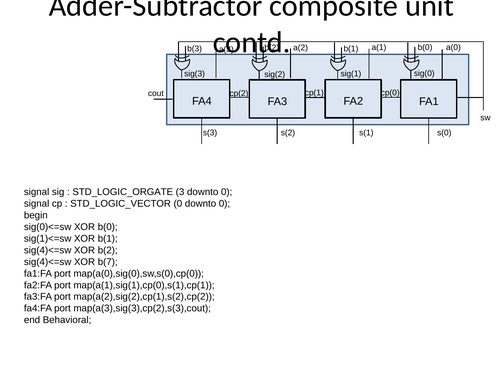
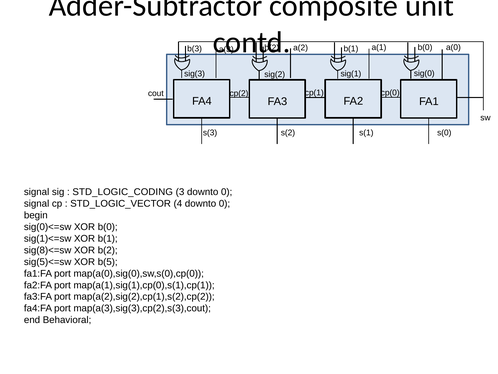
STD_LOGIC_ORGATE: STD_LOGIC_ORGATE -> STD_LOGIC_CODING (123, 192)
STD_LOGIC_VECTOR 0: 0 -> 4 (178, 203)
sig(4)<=sw: sig(4)<=sw -> sig(8)<=sw (48, 250)
sig(4)<=sw: sig(4)<=sw -> sig(5)<=sw (48, 262)
b(7: b(7 -> b(5 (108, 262)
